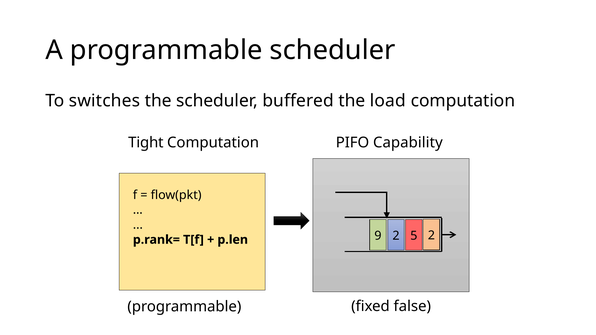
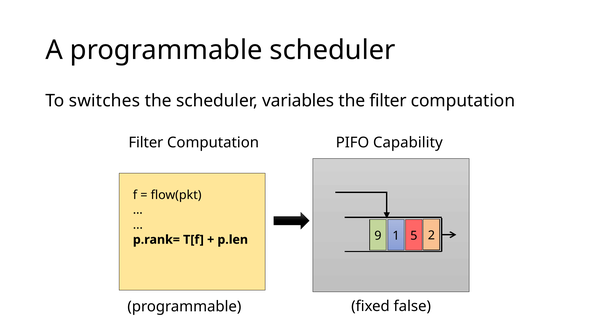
buffered: buffered -> variables (298, 101)
the load: load -> filter (388, 101)
Tight: Tight -> Filter (146, 143)
9 2: 2 -> 1 (396, 236)
